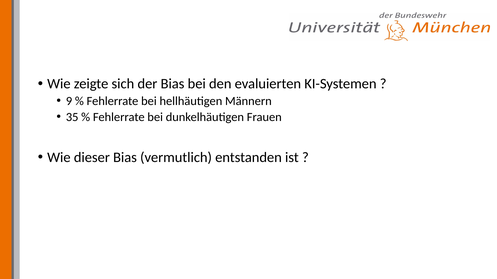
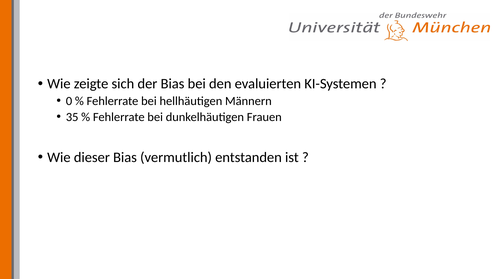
9: 9 -> 0 (69, 101)
